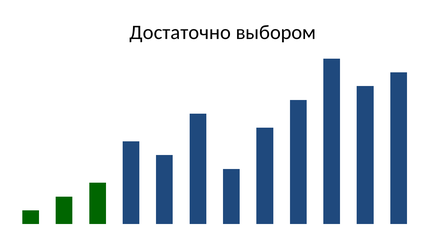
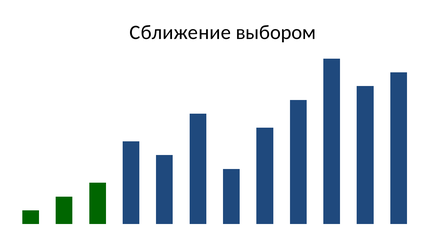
Достаточно: Достаточно -> Сближение (180, 32)
